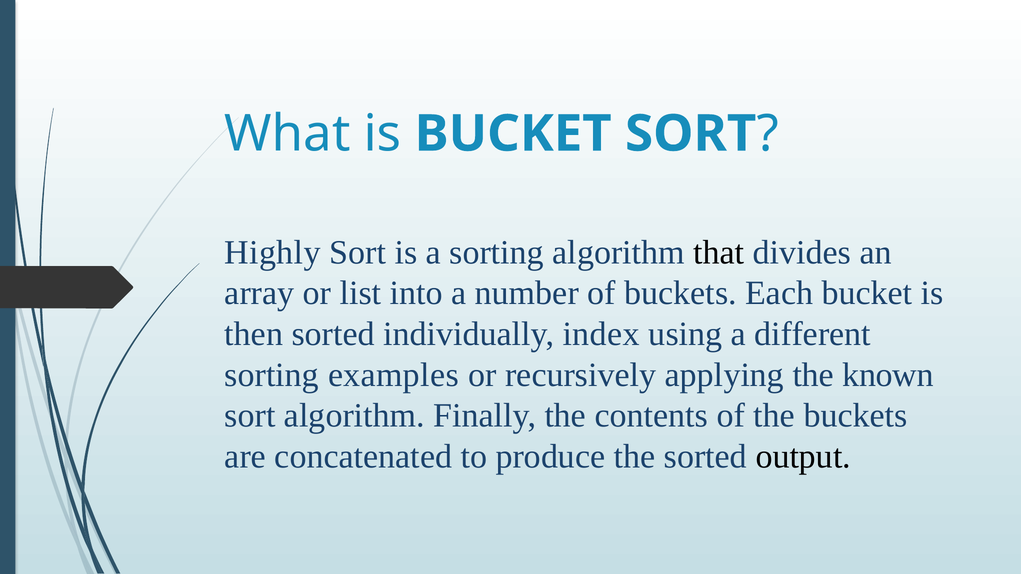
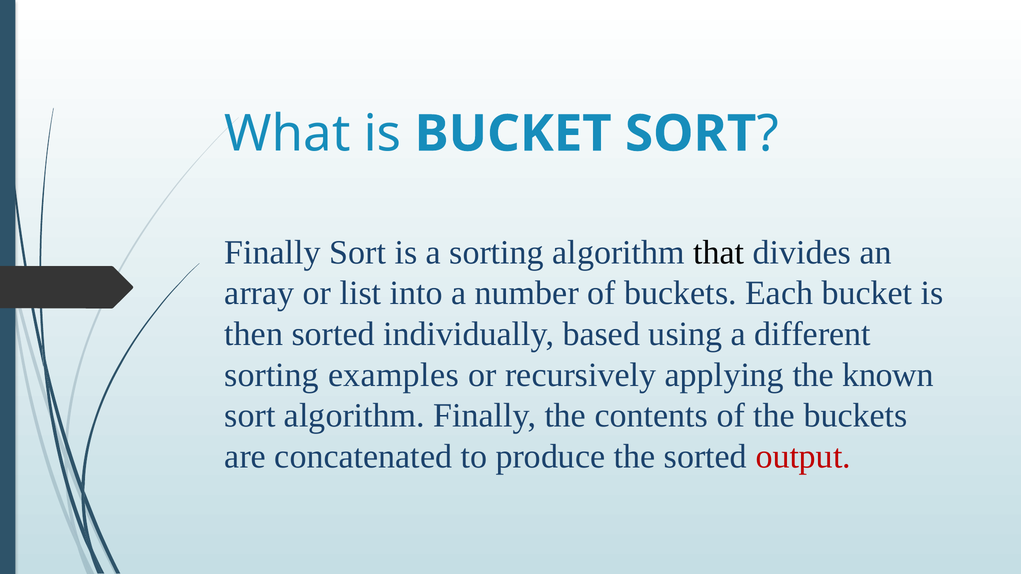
Highly: Highly -> Finally (273, 253)
index: index -> based (601, 334)
output colour: black -> red (803, 457)
